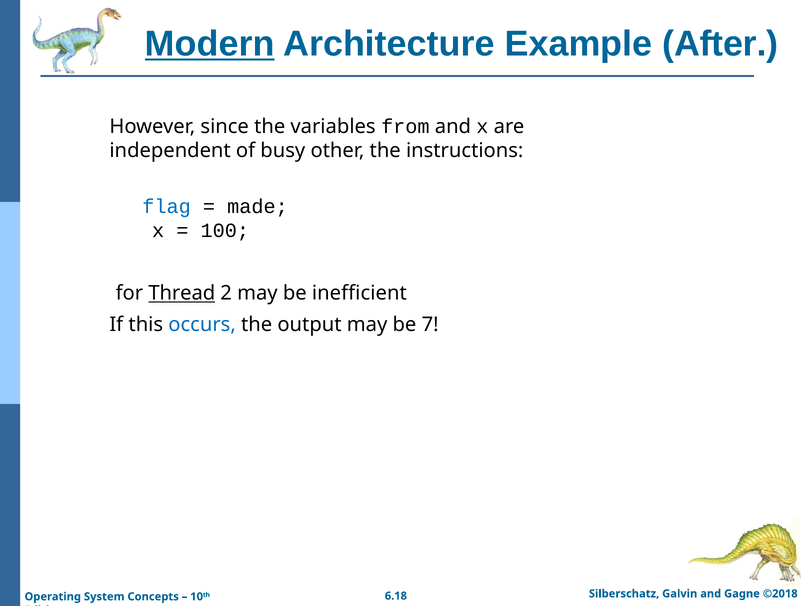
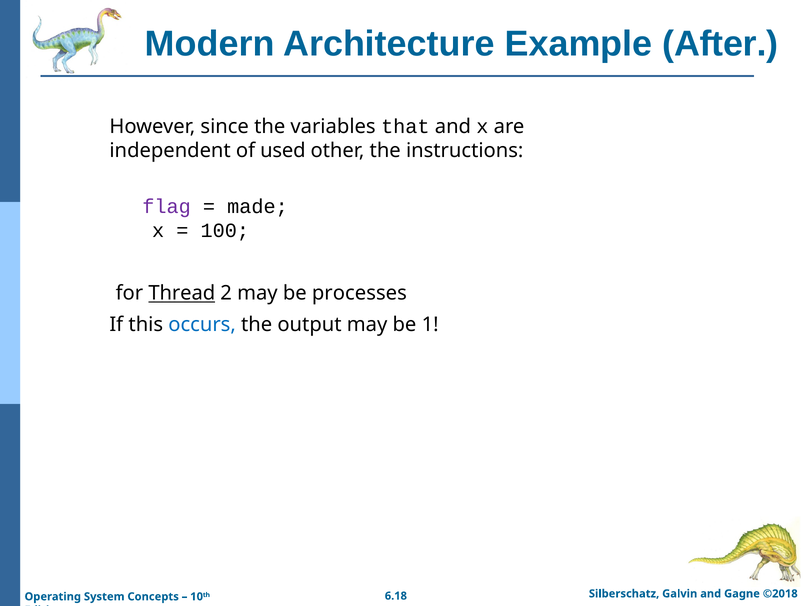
Modern underline: present -> none (210, 44)
from: from -> that (405, 127)
busy: busy -> used (283, 151)
flag colour: blue -> purple (167, 206)
inefficient: inefficient -> processes (359, 293)
7: 7 -> 1 (430, 324)
